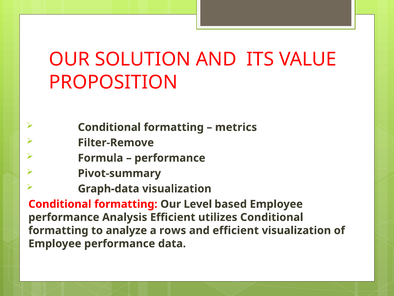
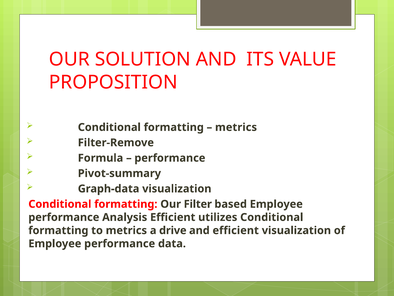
Level: Level -> Filter (198, 204)
to analyze: analyze -> metrics (126, 230)
rows: rows -> drive (173, 230)
